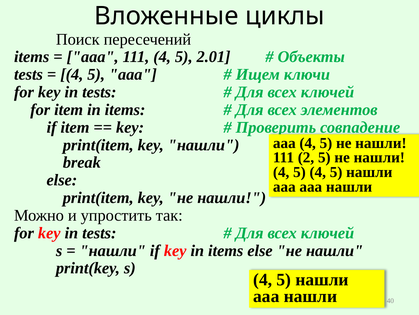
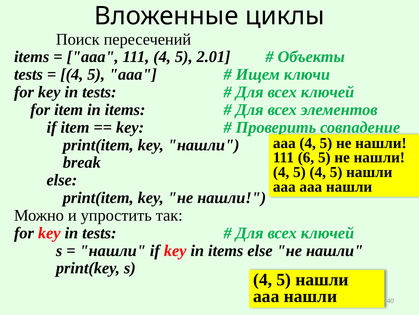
2: 2 -> 6 (306, 157)
